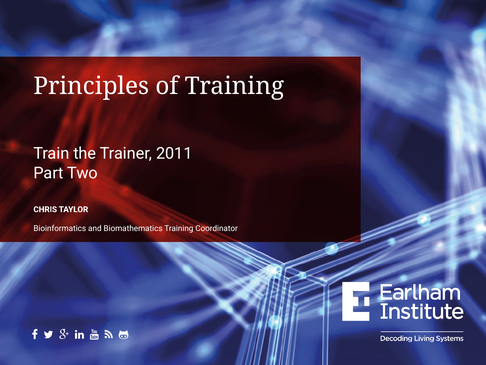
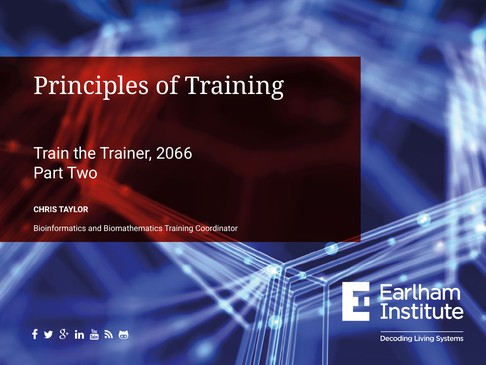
2011: 2011 -> 2066 (174, 153)
